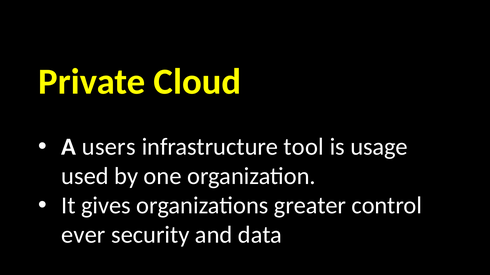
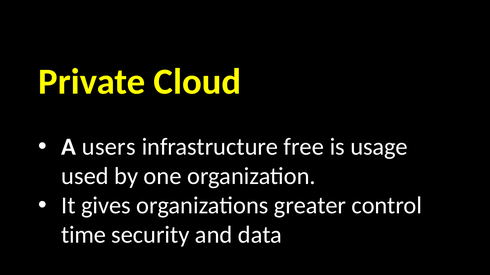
tool: tool -> free (304, 147)
ever: ever -> time (84, 235)
